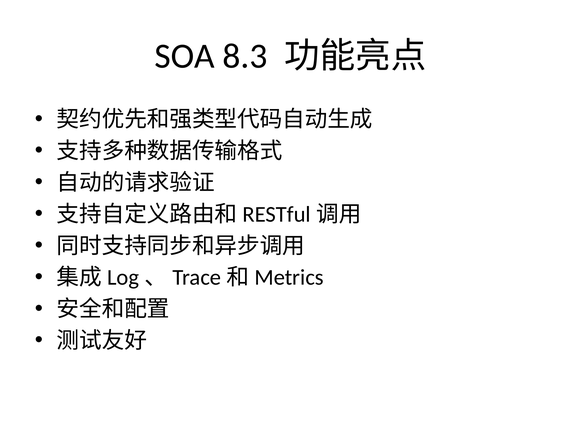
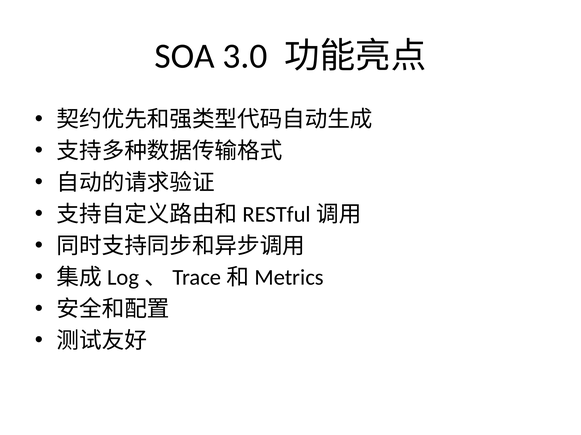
8.3: 8.3 -> 3.0 (245, 56)
